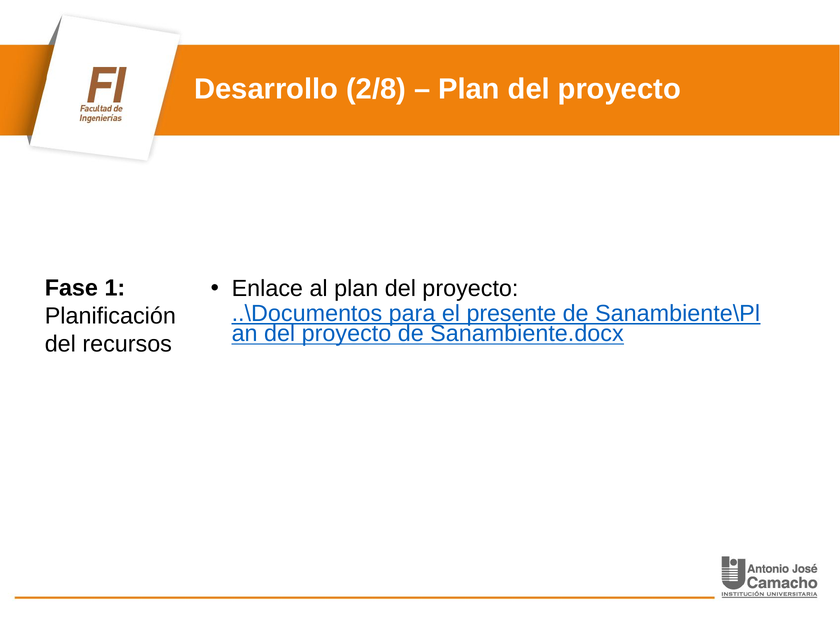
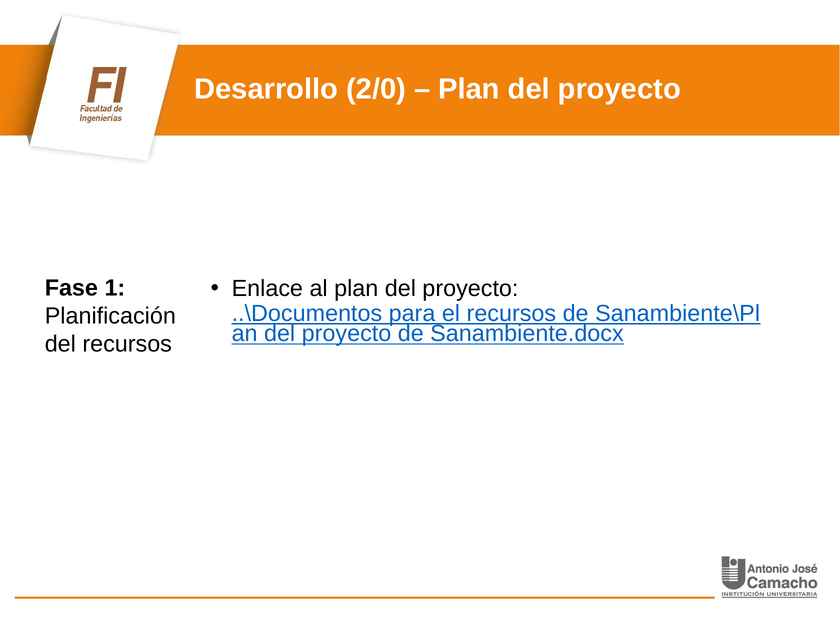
2/8: 2/8 -> 2/0 (376, 89)
el presente: presente -> recursos (511, 314)
